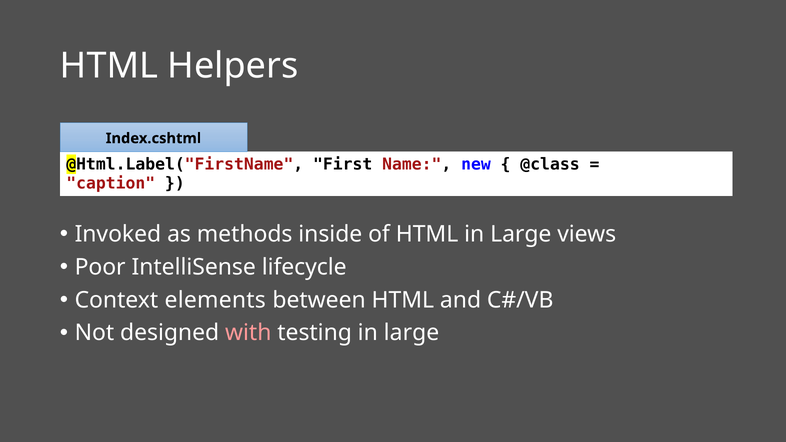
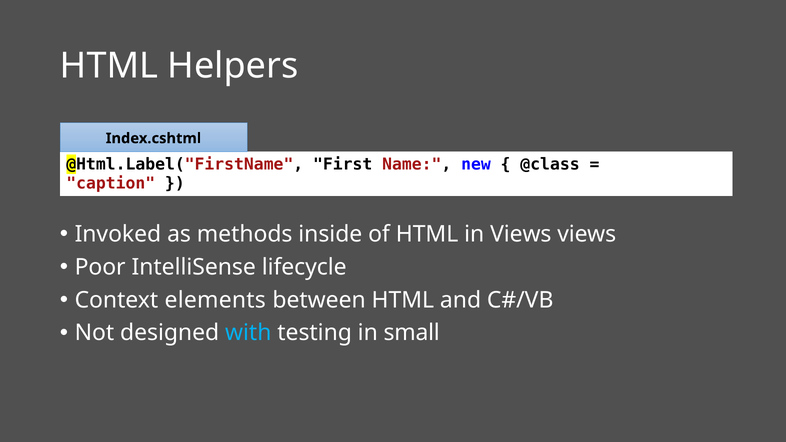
HTML in Large: Large -> Views (521, 234)
with colour: pink -> light blue (248, 333)
testing in large: large -> small (412, 333)
